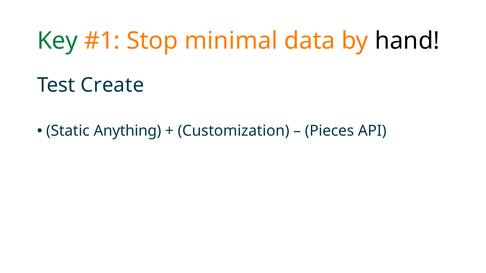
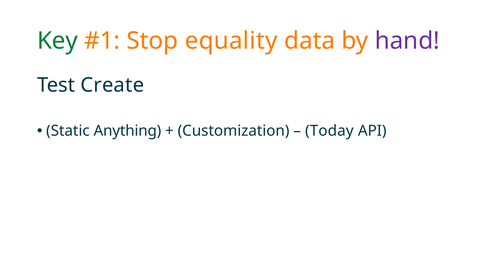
minimal: minimal -> equality (231, 41)
hand colour: black -> purple (407, 41)
Pieces: Pieces -> Today (329, 131)
